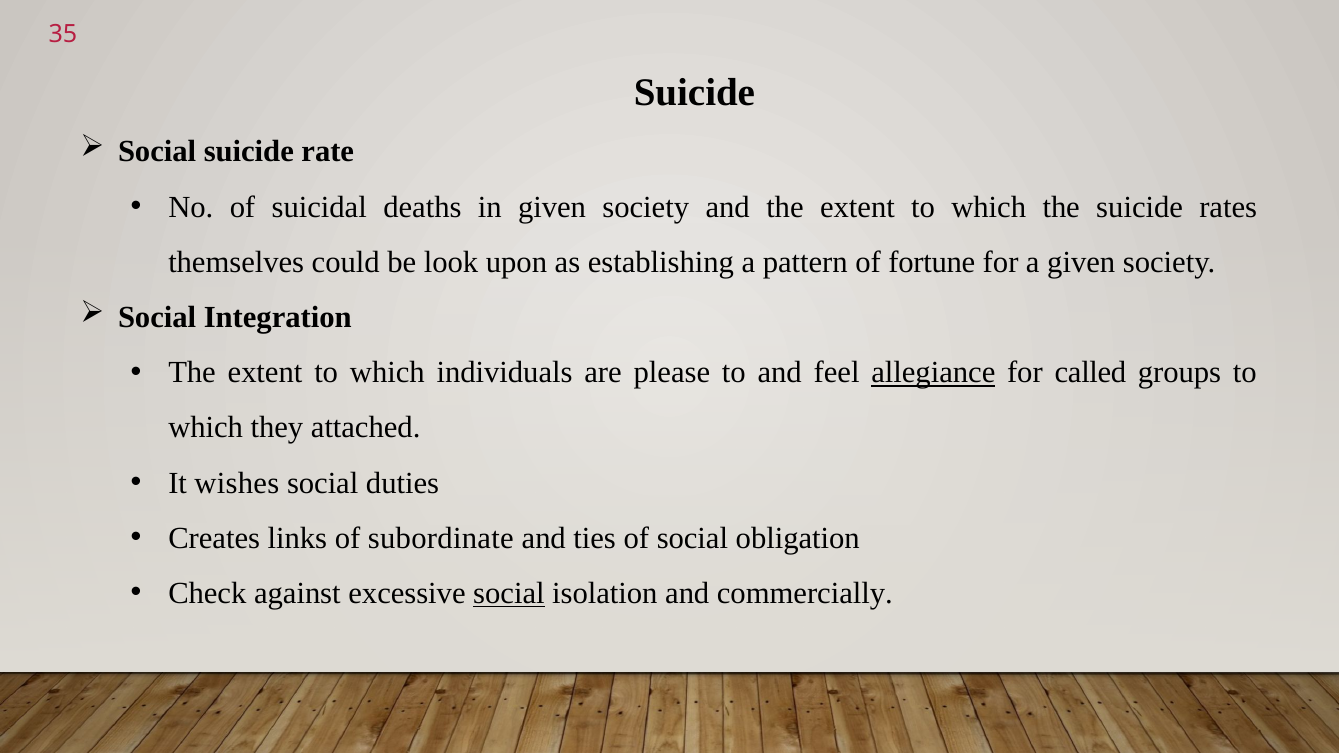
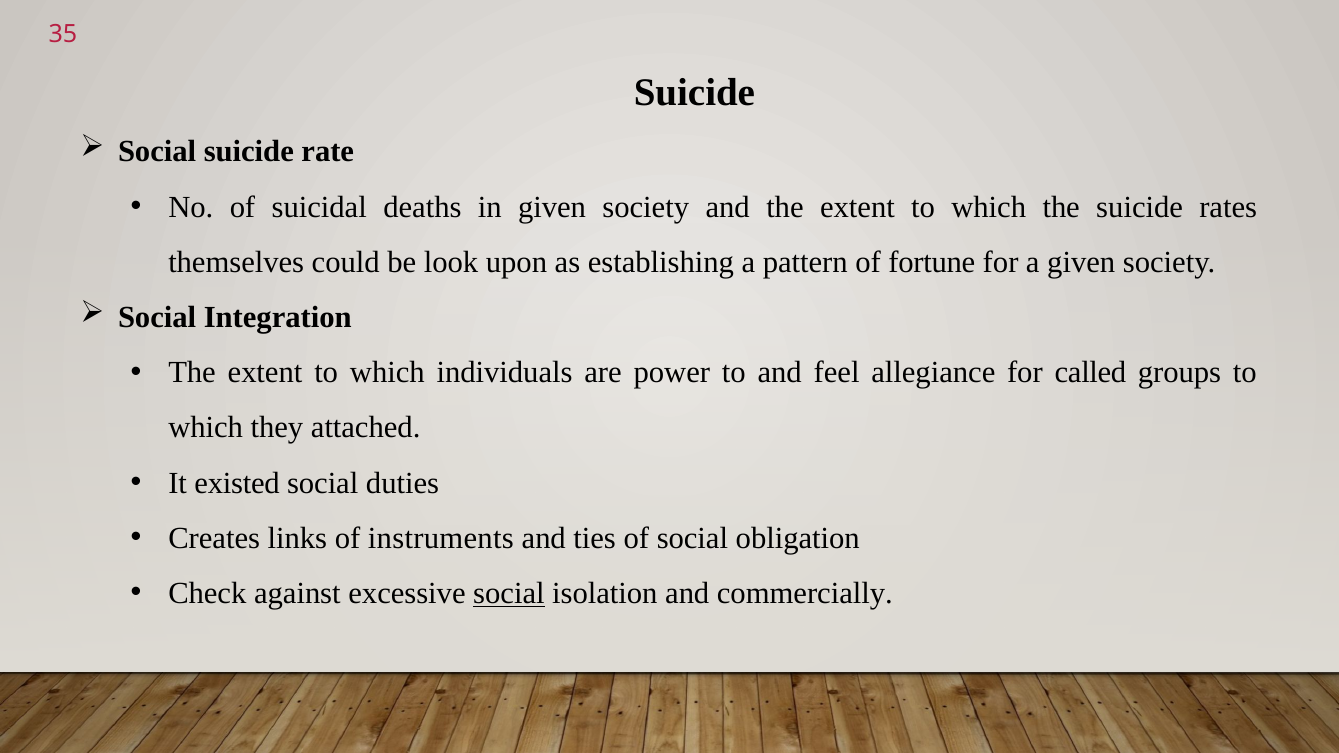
please: please -> power (672, 373)
allegiance underline: present -> none (933, 373)
wishes: wishes -> existed (237, 483)
subordinate: subordinate -> instruments (441, 538)
